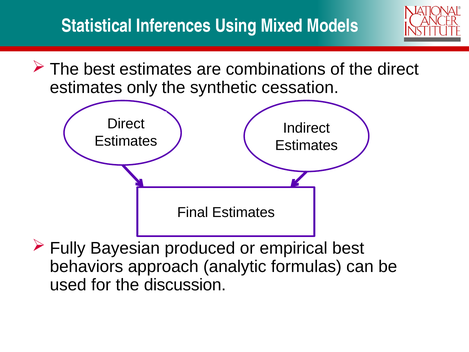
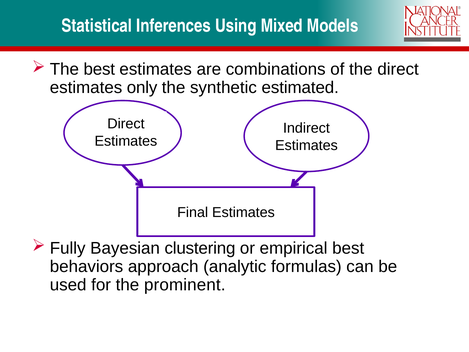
cessation: cessation -> estimated (300, 87)
produced: produced -> clustering (200, 248)
discussion: discussion -> prominent (185, 285)
